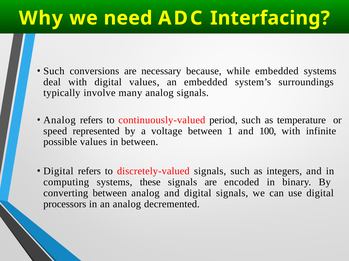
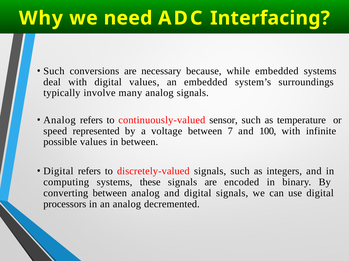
period: period -> sensor (223, 120)
1: 1 -> 7 (230, 131)
